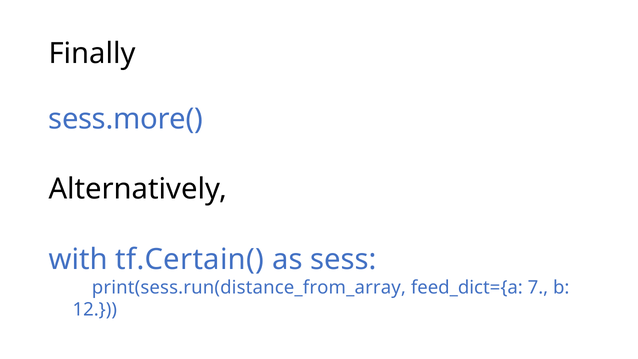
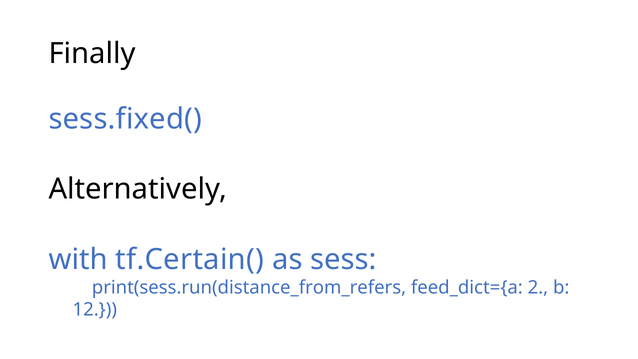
sess.more(: sess.more( -> sess.fixed( (125, 119)
print(sess.run(distance_from_array: print(sess.run(distance_from_array -> print(sess.run(distance_from_refers (249, 287)
7: 7 -> 2 (538, 287)
